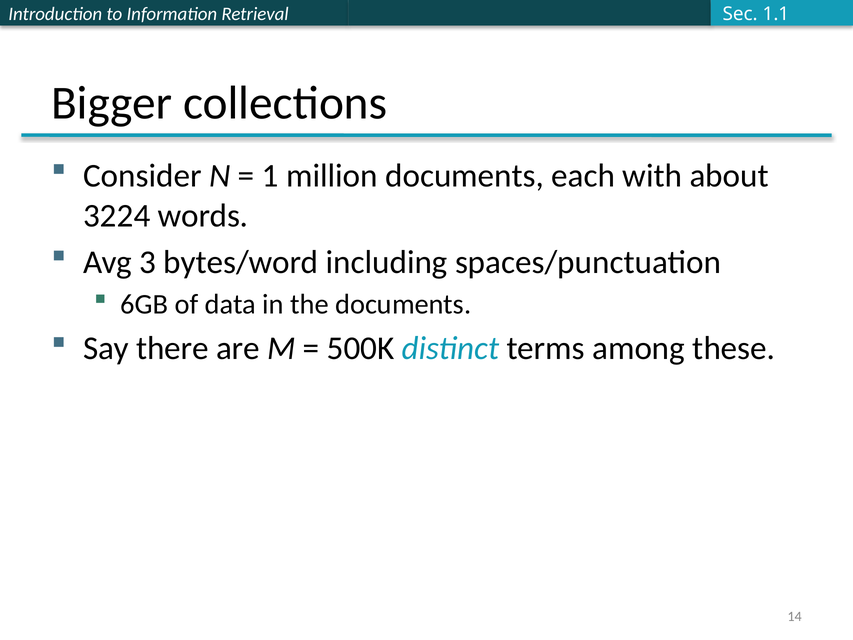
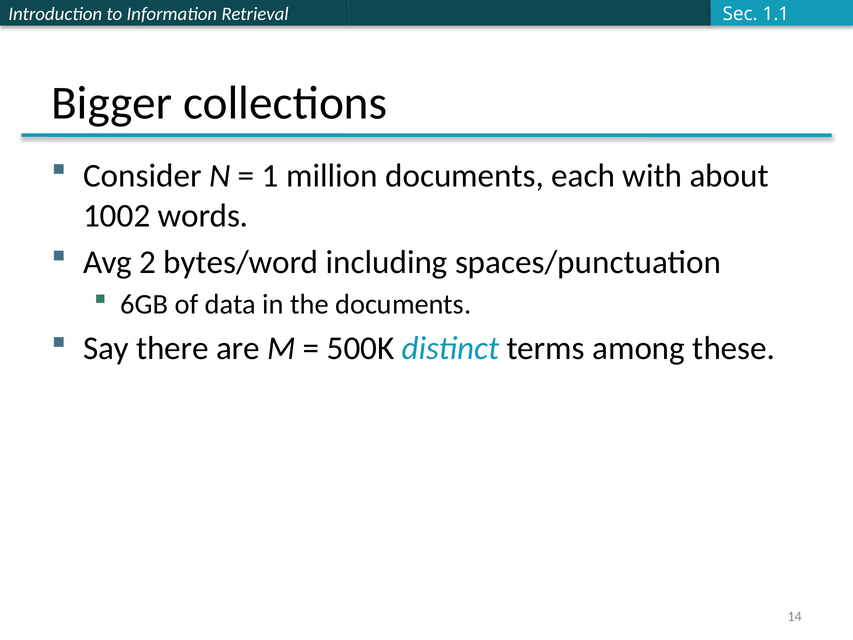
3224: 3224 -> 1002 (117, 216)
3: 3 -> 2 (148, 262)
